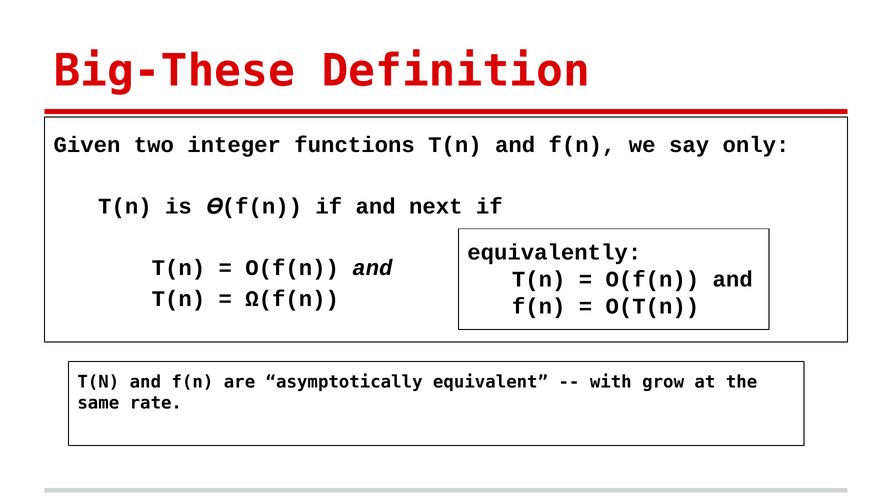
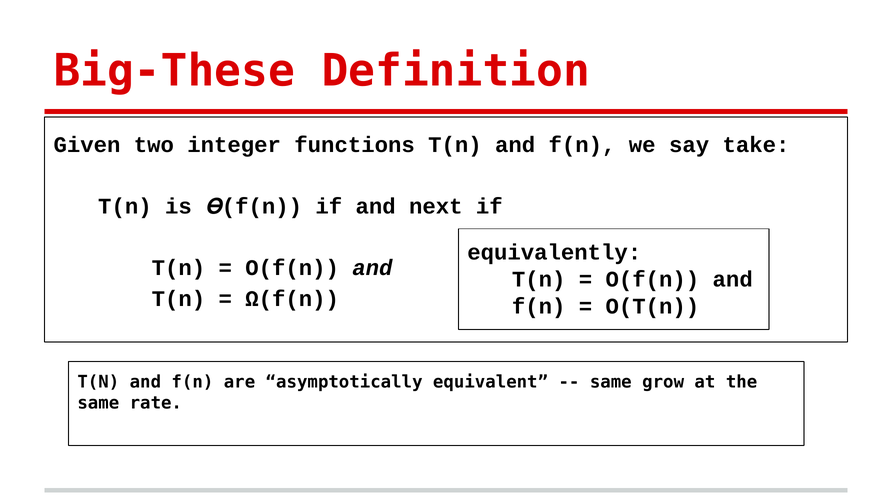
only: only -> take (756, 145)
with: with -> same (611, 382)
